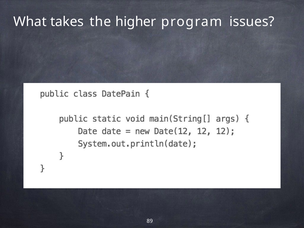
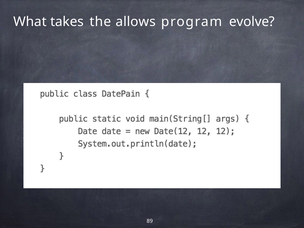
higher: higher -> allows (136, 22)
issues: issues -> evolve (252, 22)
